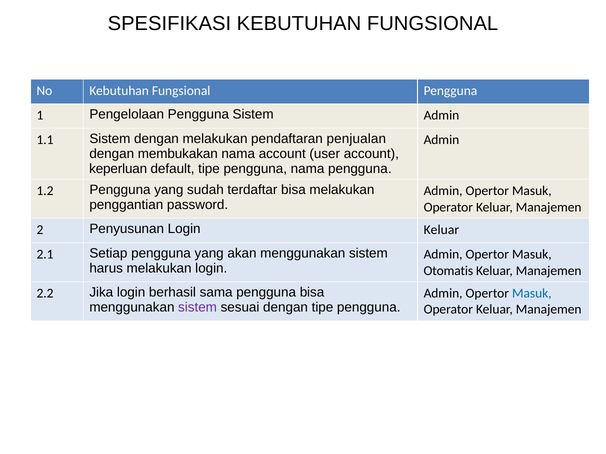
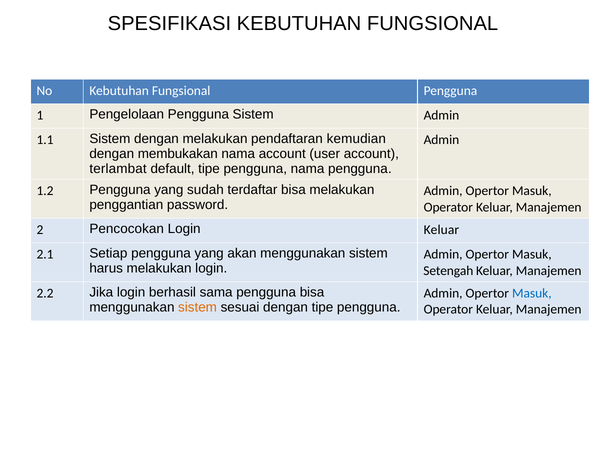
penjualan: penjualan -> kemudian (356, 139)
keperluan: keperluan -> terlambat (118, 169)
Penyusunan: Penyusunan -> Pencocokan (127, 229)
Otomatis: Otomatis -> Setengah (448, 271)
sistem colour: purple -> orange (198, 308)
